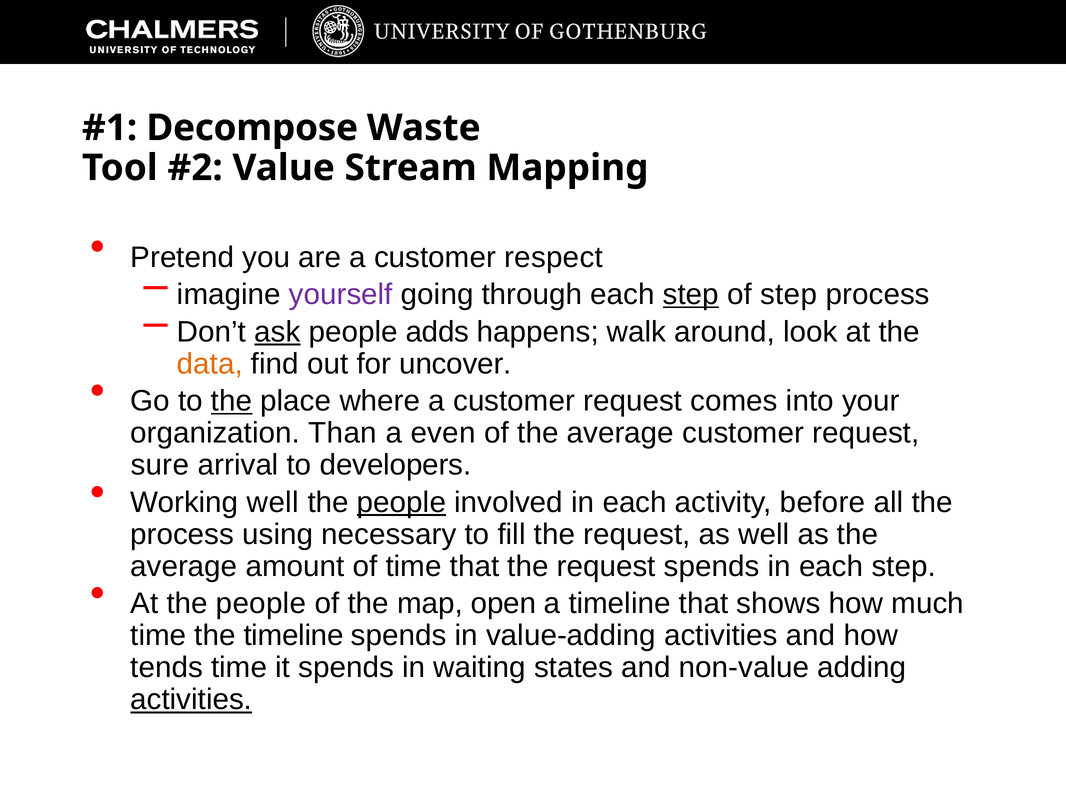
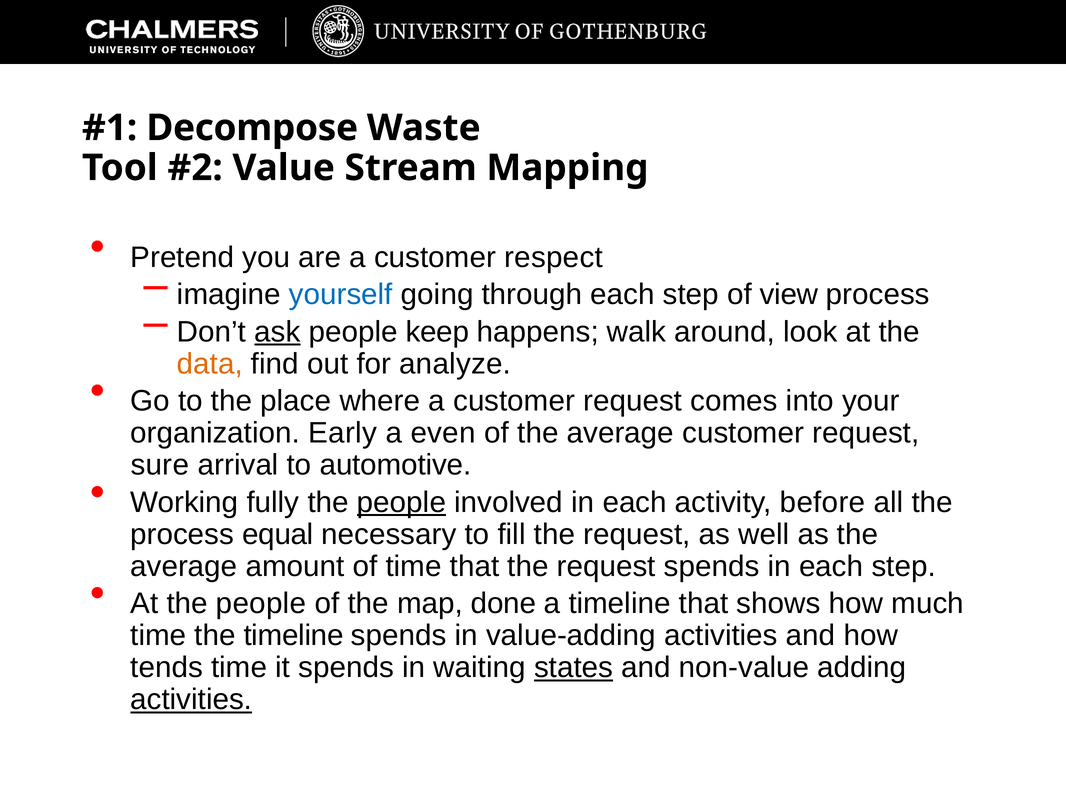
yourself colour: purple -> blue (341, 294)
step underline: present -> none (691, 294)
of step: step -> view (789, 294)
adds: adds -> keep (437, 332)
uncover: uncover -> analyze (455, 364)
the underline: present -> none (232, 401)
Than: Than -> Early (343, 433)
developers: developers -> automotive (396, 465)
Working well: well -> fully (273, 502)
using: using -> equal (278, 534)
open: open -> done (504, 603)
states underline: none -> present (574, 667)
